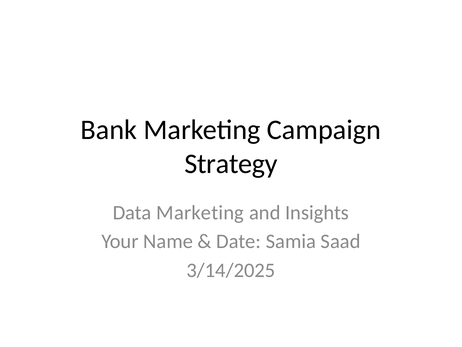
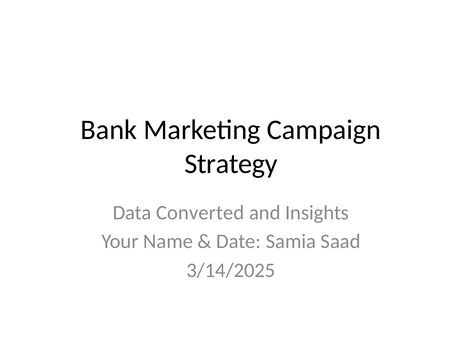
Data Marketing: Marketing -> Converted (200, 212)
